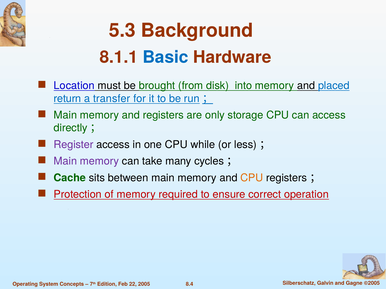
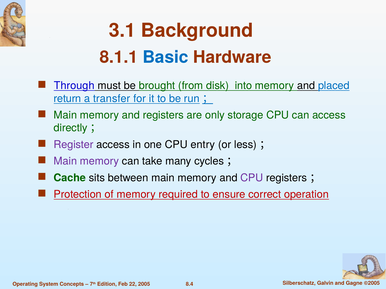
5.3: 5.3 -> 3.1 (122, 31)
Location: Location -> Through (74, 86)
while: while -> entry (203, 145)
CPU colour: orange -> purple (252, 178)
